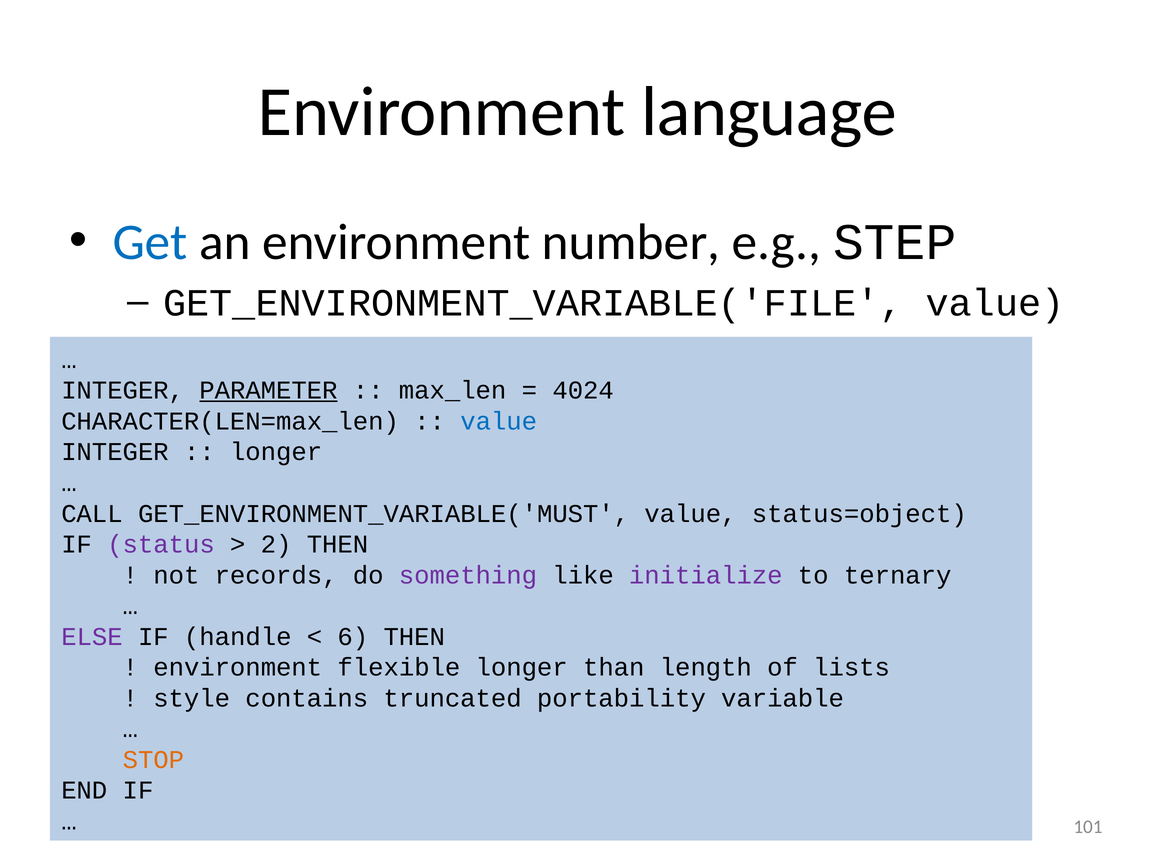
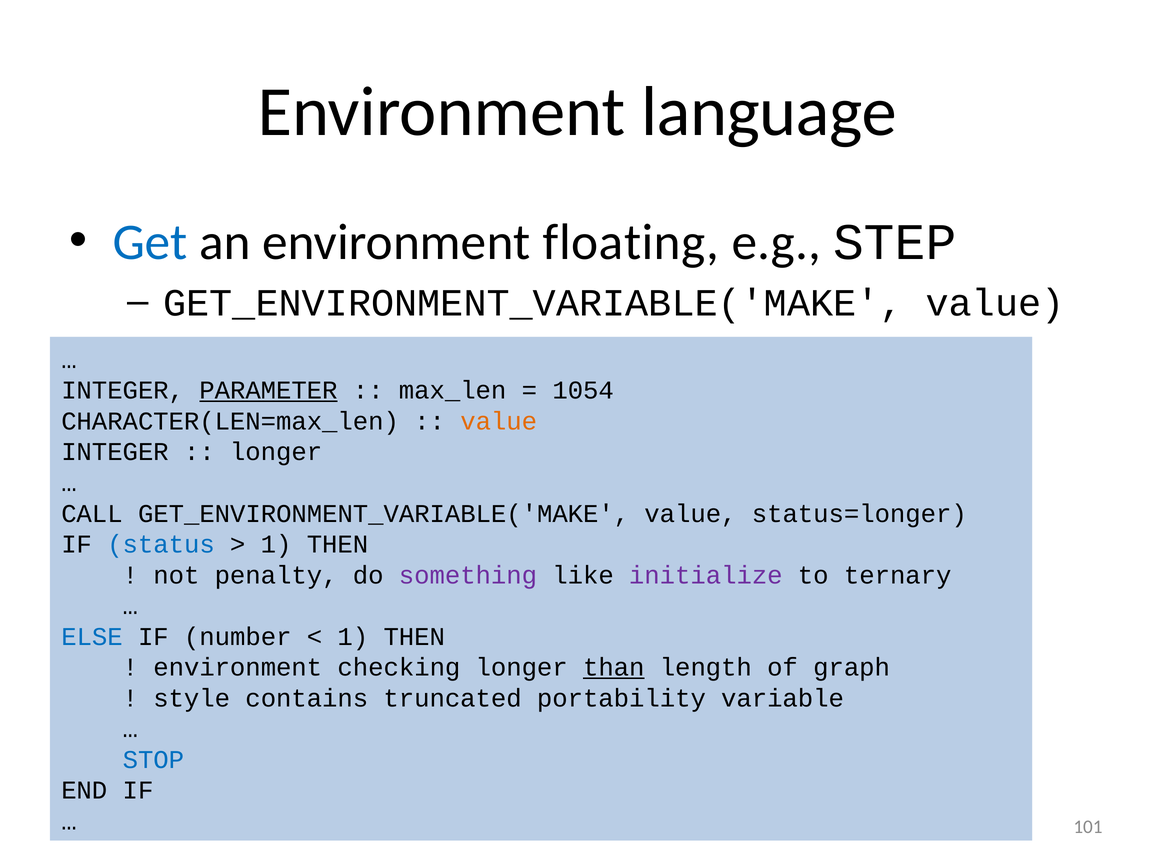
number: number -> floating (631, 242)
GET_ENVIRONMENT_VARIABLE('FILE: GET_ENVIRONMENT_VARIABLE('FILE -> GET_ENVIRONMENT_VARIABLE('MAKE (533, 303)
4024: 4024 -> 1054 (583, 391)
value colour: blue -> orange (499, 421)
CALL GET_ENVIRONMENT_VARIABLE('MUST: GET_ENVIRONMENT_VARIABLE('MUST -> GET_ENVIRONMENT_VARIABLE('MAKE (384, 514)
status=object: status=object -> status=longer (859, 514)
status colour: purple -> blue (161, 544)
2: 2 -> 1 (276, 544)
records: records -> penalty (276, 575)
ELSE colour: purple -> blue (92, 637)
handle: handle -> number (238, 637)
6: 6 -> 1 (353, 637)
flexible: flexible -> checking (399, 668)
than underline: none -> present (614, 668)
lists: lists -> graph (852, 668)
STOP colour: orange -> blue (153, 760)
